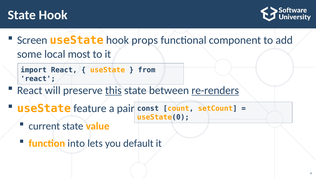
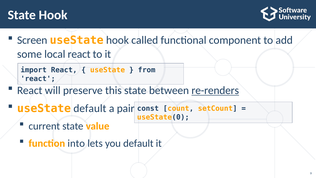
props: props -> called (145, 40)
local most: most -> react (79, 54)
this underline: present -> none (113, 90)
useState feature: feature -> default (90, 108)
